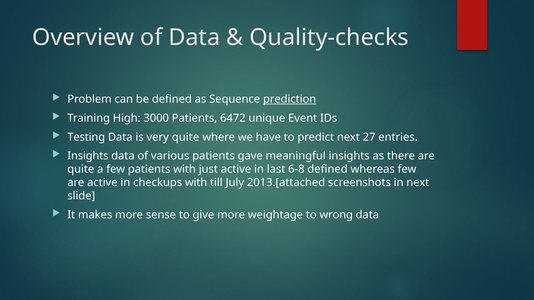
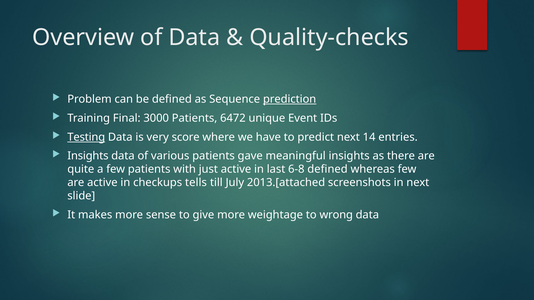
High: High -> Final (127, 118)
Testing underline: none -> present (86, 137)
very quite: quite -> score (186, 137)
27: 27 -> 14 (369, 137)
checkups with: with -> tells (196, 183)
